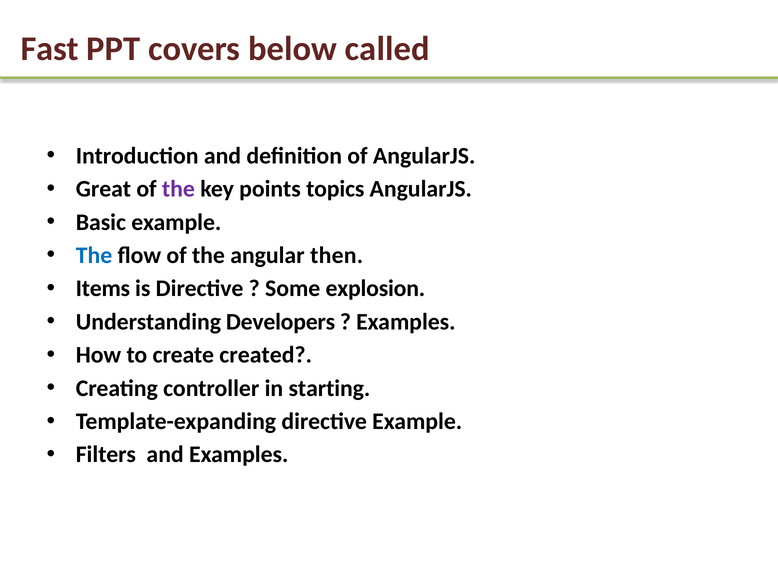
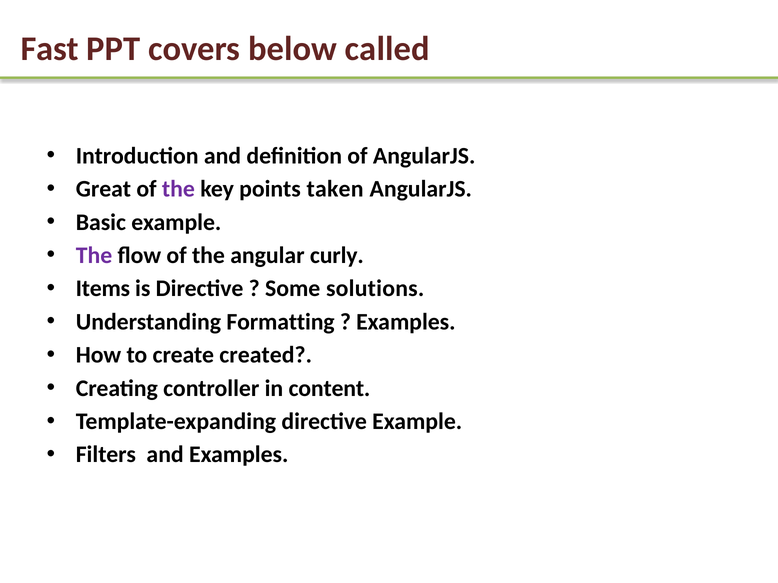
topics: topics -> taken (335, 189)
The colour: blue -> purple (94, 256)
then: then -> curly (337, 256)
explosion: explosion -> solutions (375, 289)
Developers: Developers -> Formatting (281, 322)
starting: starting -> content (329, 389)
